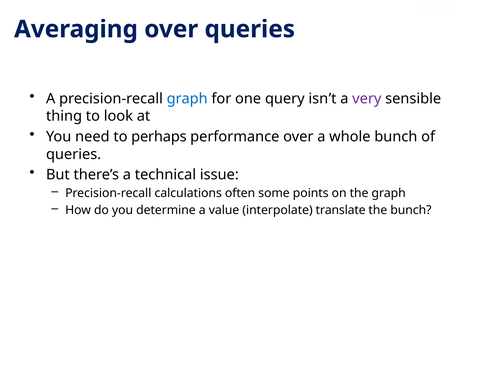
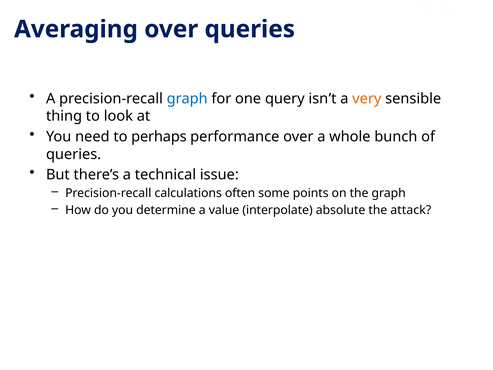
very colour: purple -> orange (367, 99)
translate: translate -> absolute (341, 210)
the bunch: bunch -> attack (411, 210)
